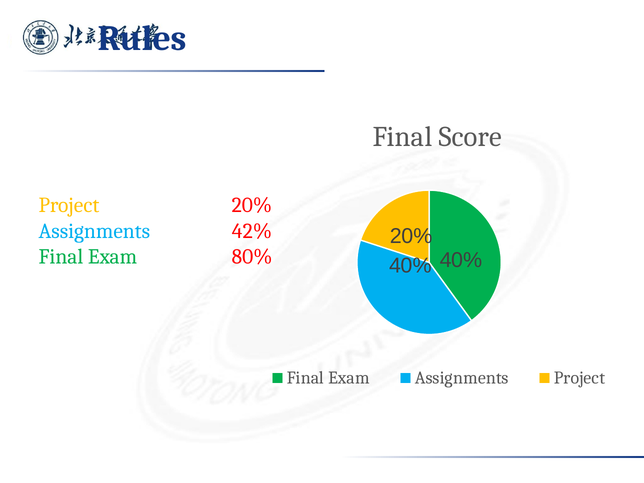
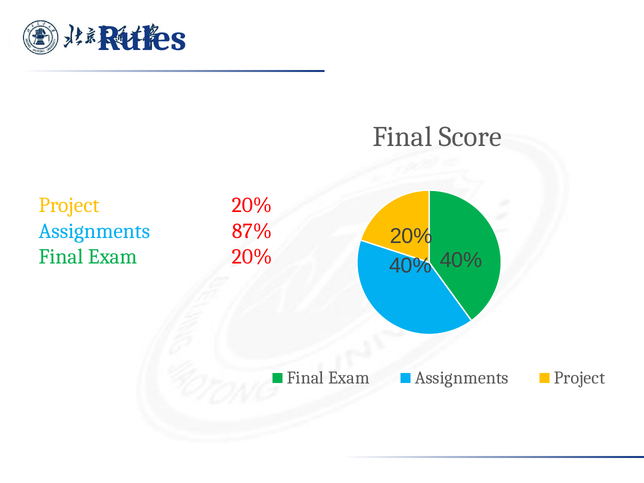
42%: 42% -> 87% (252, 231)
Exam 80%: 80% -> 20% (252, 257)
